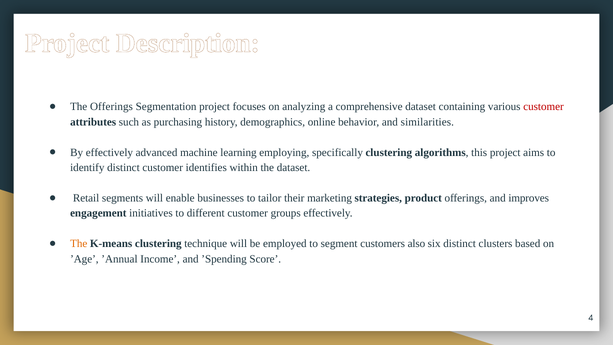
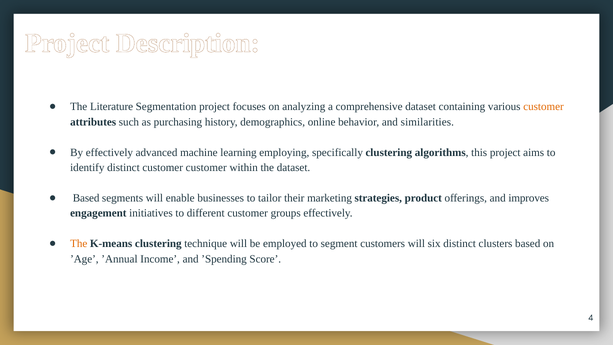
The Offerings: Offerings -> Literature (112, 107)
customer colour: red -> orange (544, 107)
customer identifies: identifies -> customer (206, 168)
Retail: Retail -> Based (86, 198)
customers also: also -> will (416, 244)
